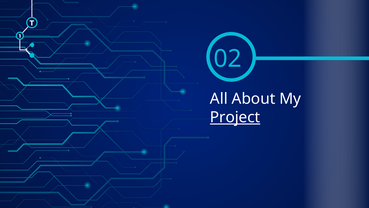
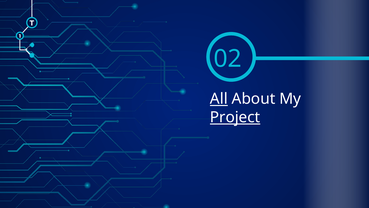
All underline: none -> present (219, 99)
